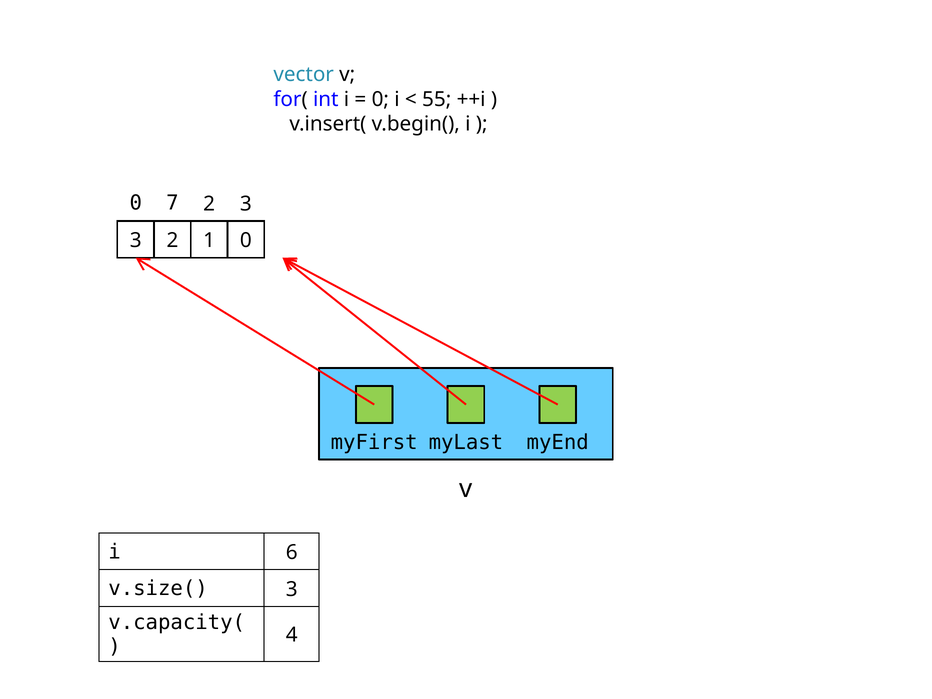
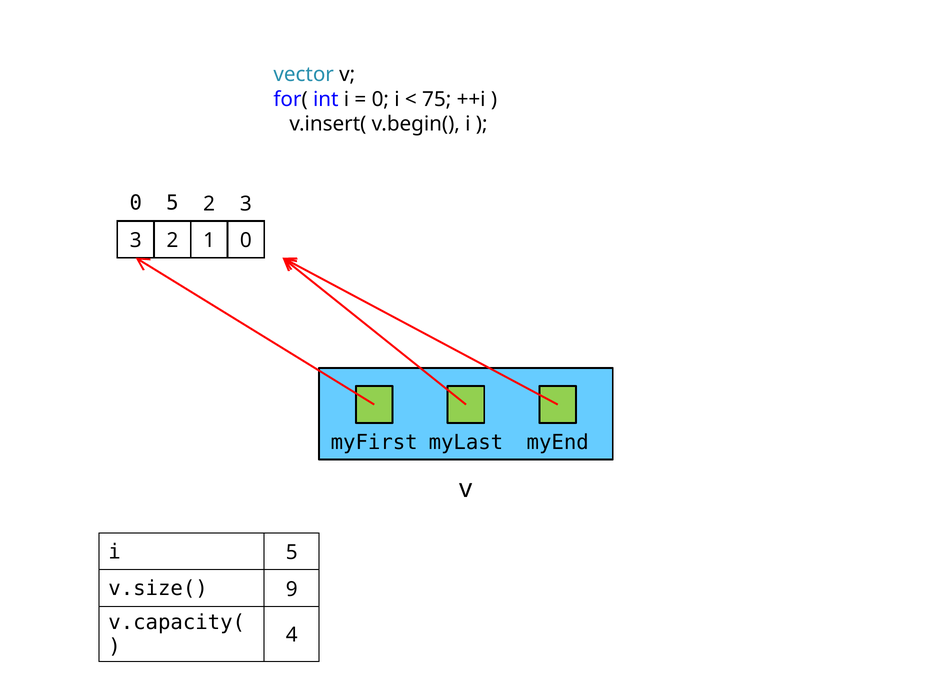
55: 55 -> 75 (437, 99)
0 7: 7 -> 5 (172, 203)
i 6: 6 -> 5 (292, 553)
v.size( 3: 3 -> 9 (292, 589)
